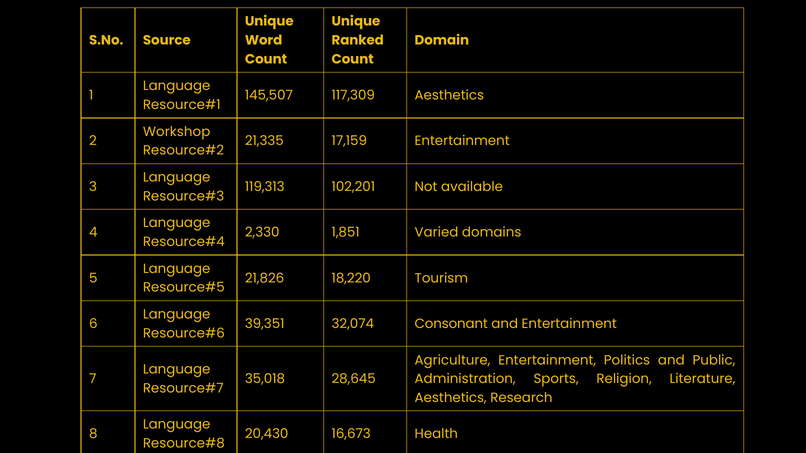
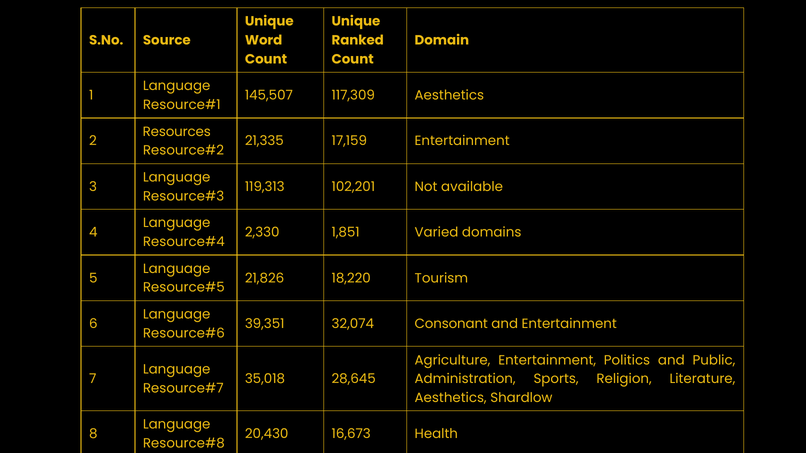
Workshop: Workshop -> Resources (177, 132)
Research: Research -> Shardlow (521, 398)
